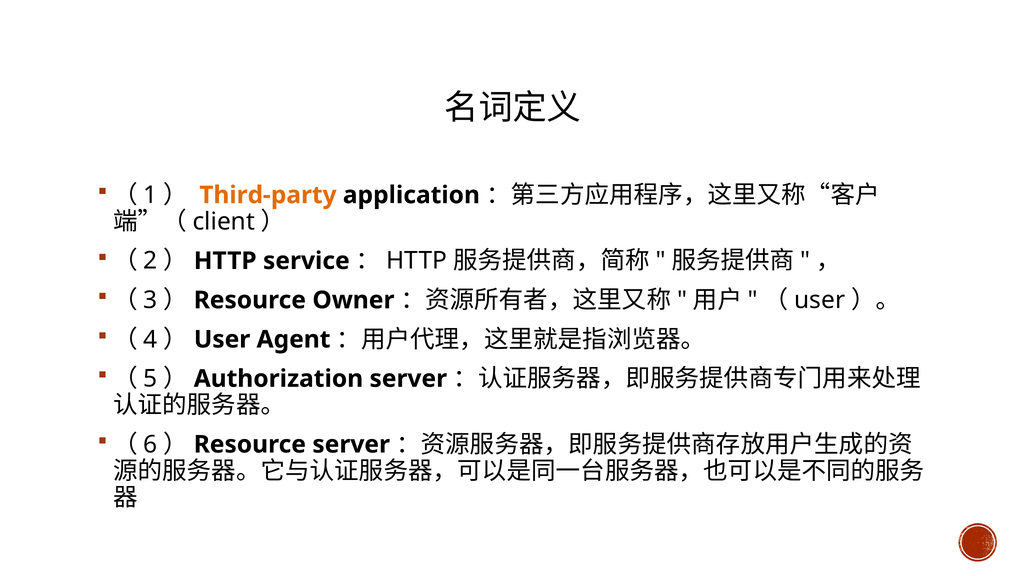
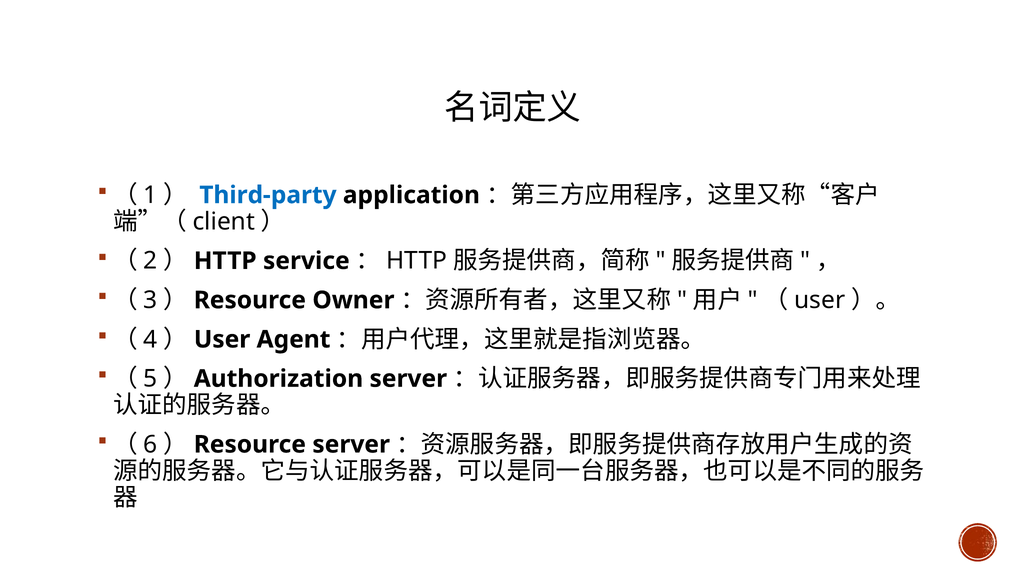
Third-party colour: orange -> blue (268, 195)
